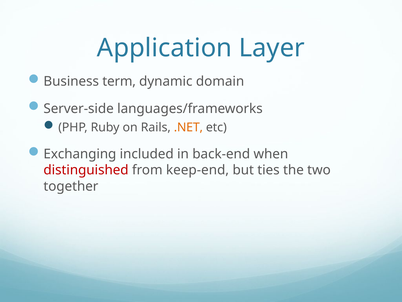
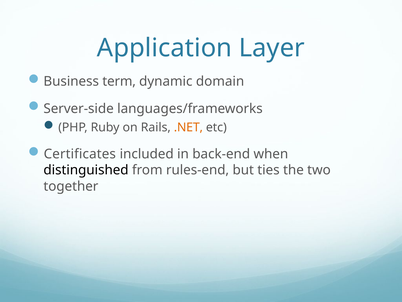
Exchanging: Exchanging -> Certificates (80, 154)
distinguished colour: red -> black (86, 170)
keep-end: keep-end -> rules-end (198, 170)
